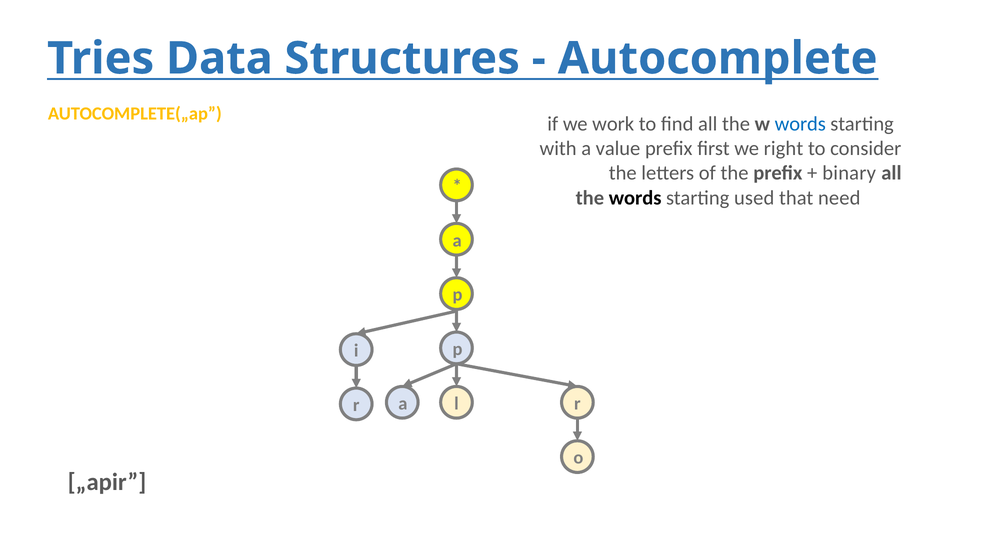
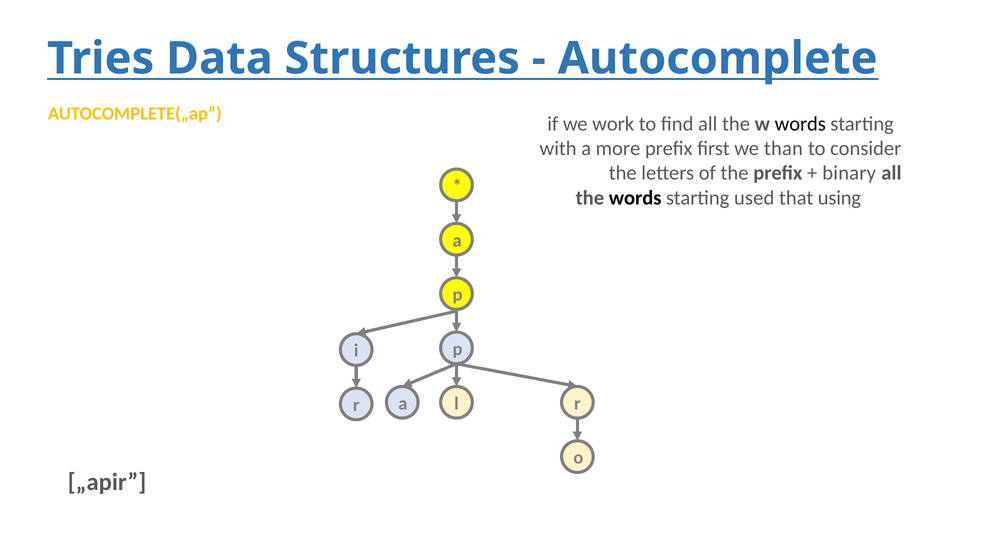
words colour: blue -> black (800, 124)
value: value -> more (618, 148)
right: right -> than (783, 148)
need: need -> using (839, 198)
